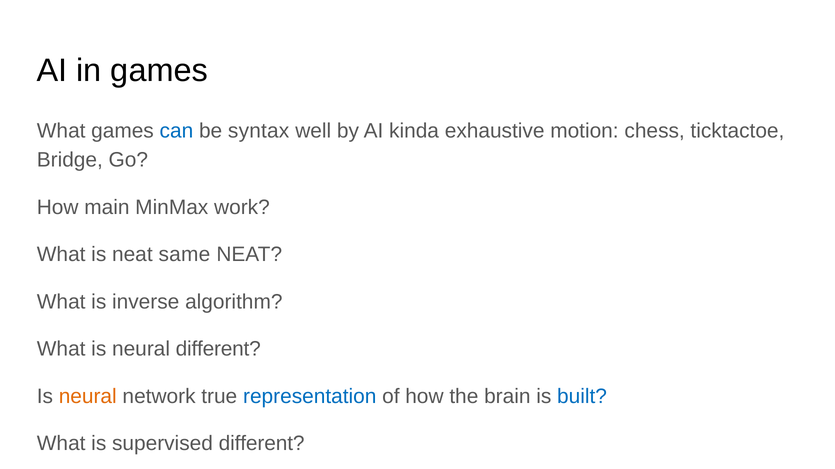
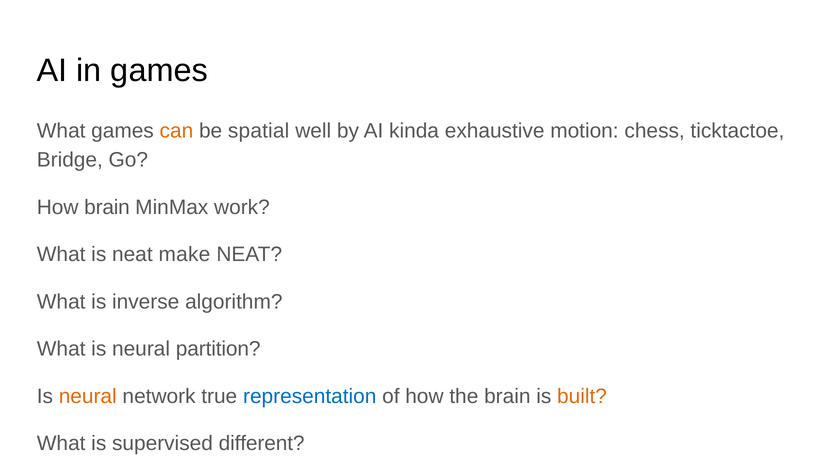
can colour: blue -> orange (176, 131)
syntax: syntax -> spatial (259, 131)
How main: main -> brain (107, 207)
same: same -> make (184, 255)
neural different: different -> partition (218, 349)
built colour: blue -> orange (582, 397)
